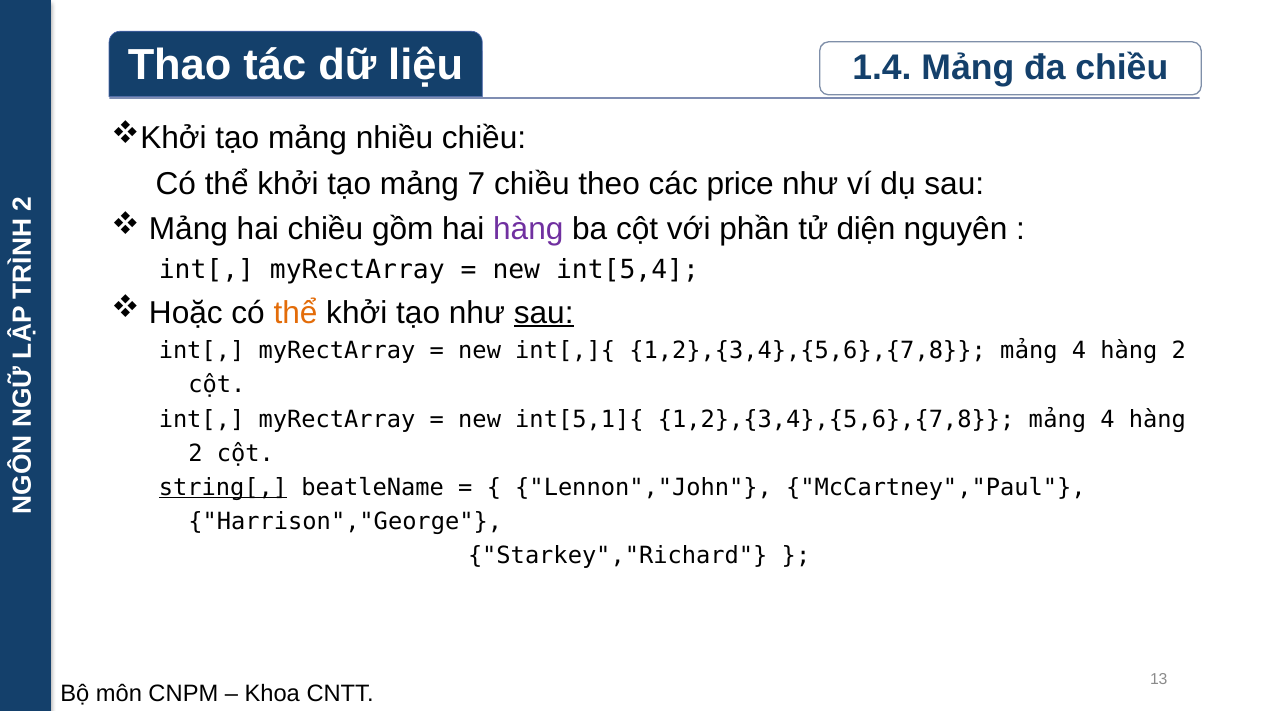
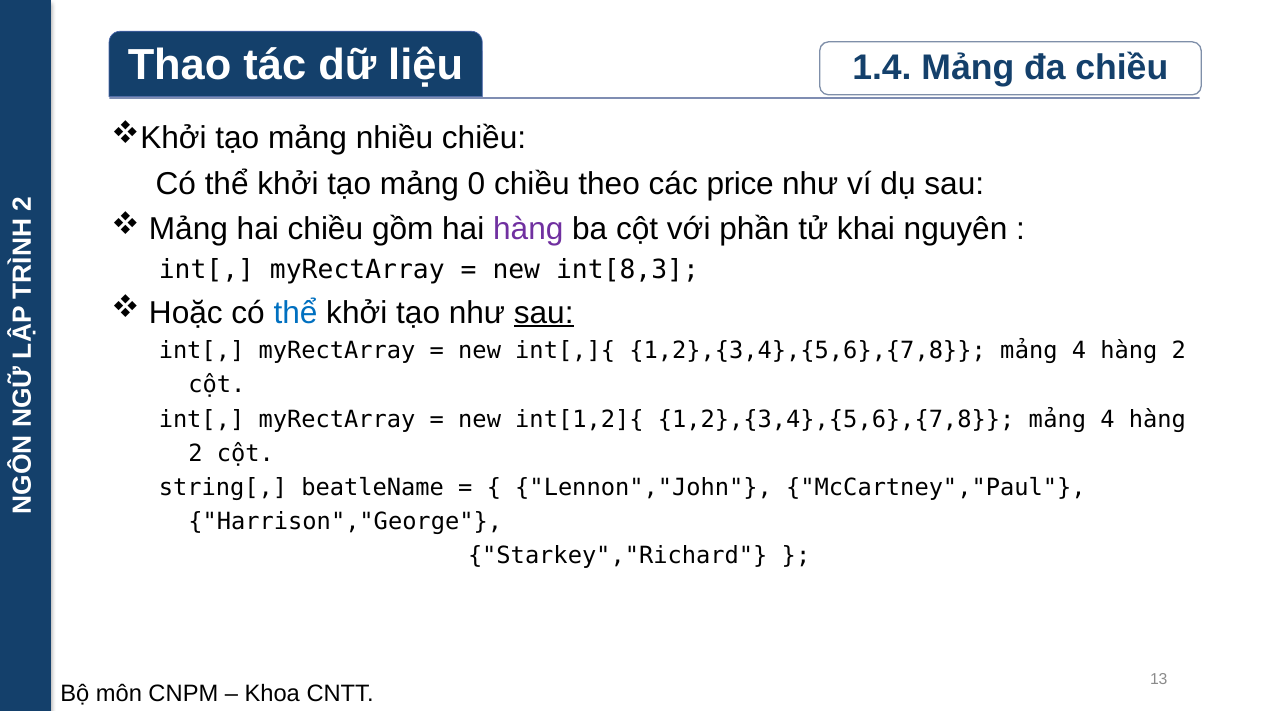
7: 7 -> 0 (476, 184)
diện: diện -> khai (866, 229)
int[5,4: int[5,4 -> int[8,3 (627, 270)
thể colour: orange -> blue (296, 313)
int[5,1]{: int[5,1]{ -> int[1,2]{ (579, 419)
string[ underline: present -> none (223, 487)
